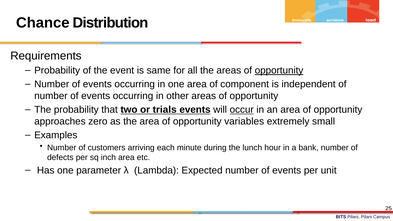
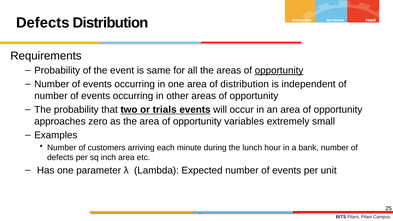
Chance: Chance -> Defects (43, 23)
of component: component -> distribution (245, 84)
occur underline: present -> none (242, 110)
